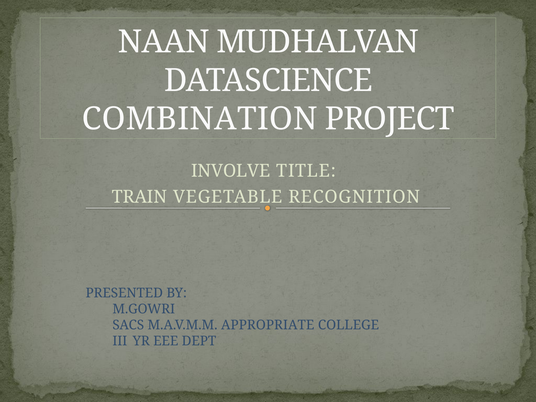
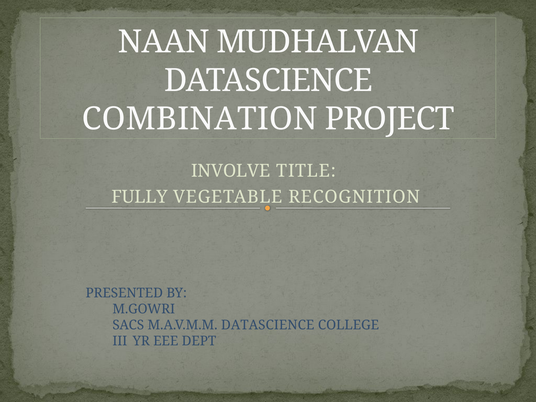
TRAIN: TRAIN -> FULLY (140, 197)
M.A.V.M.M APPROPRIATE: APPROPRIATE -> DATASCIENCE (268, 325)
